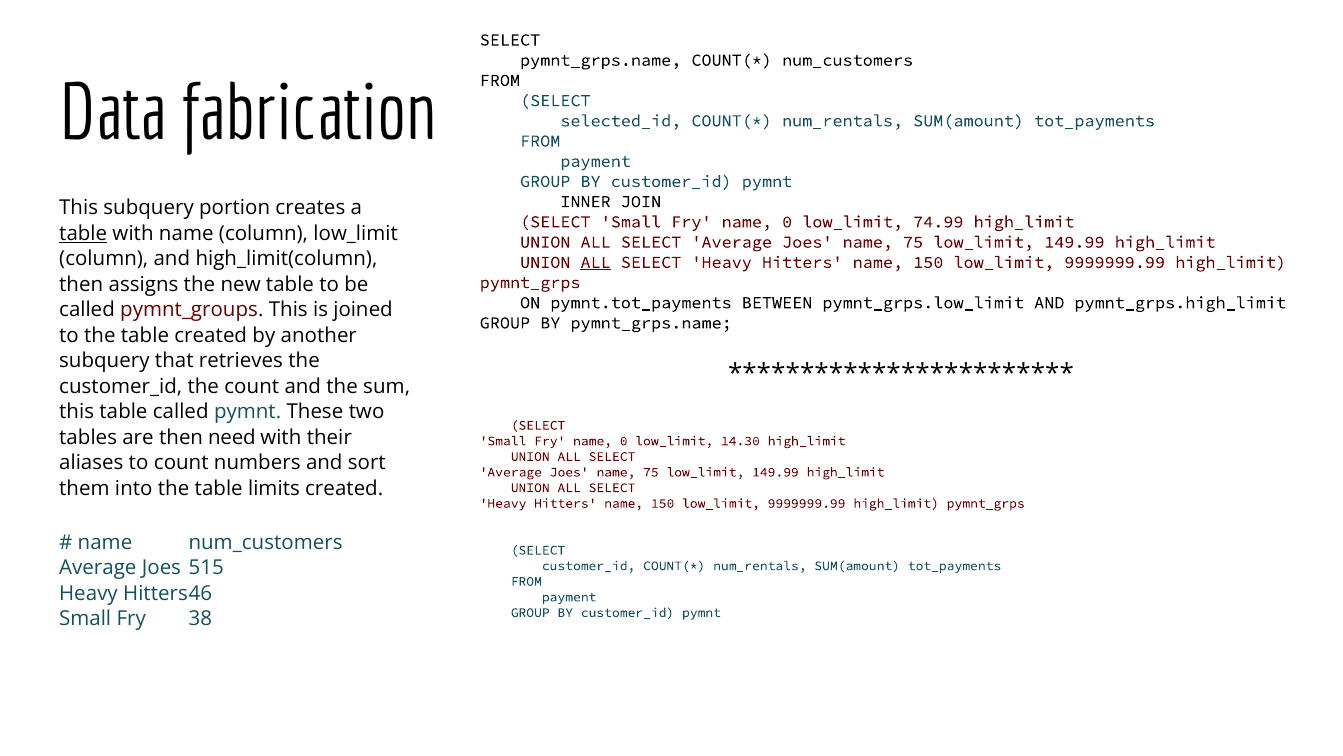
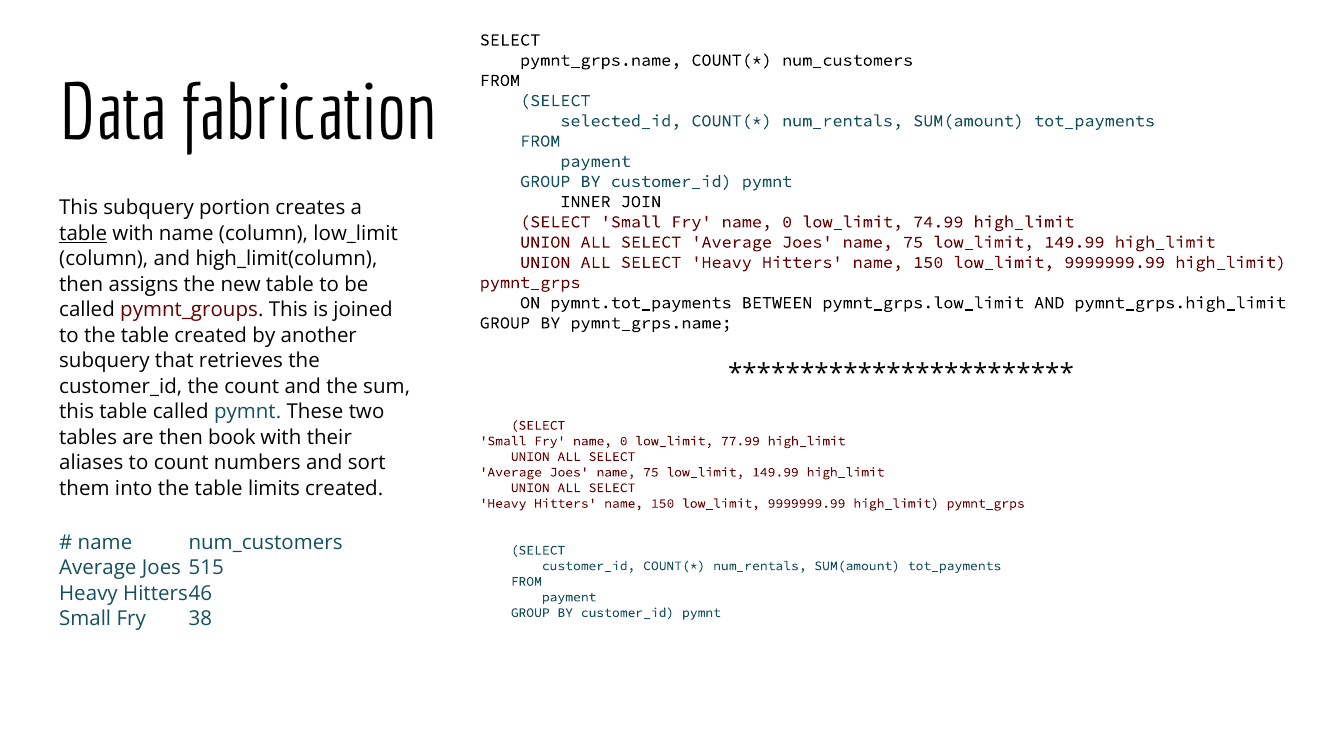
ALL underline: present -> none (596, 262)
need: need -> book (232, 437)
14.30: 14.30 -> 77.99 (740, 441)
